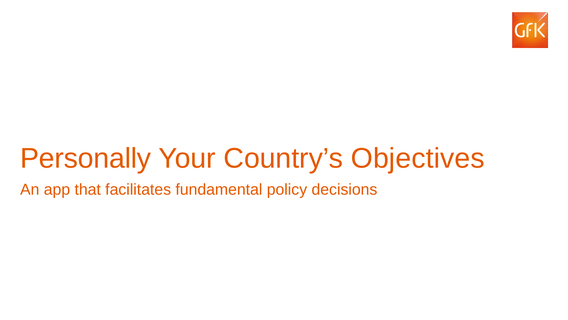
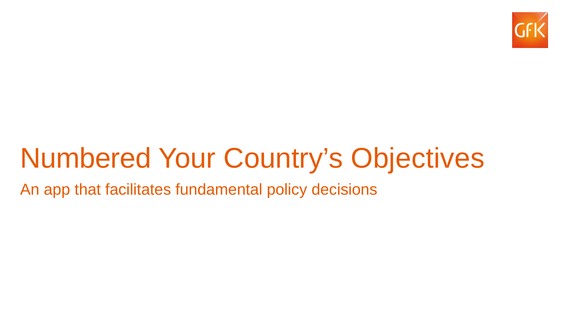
Personally: Personally -> Numbered (86, 158)
